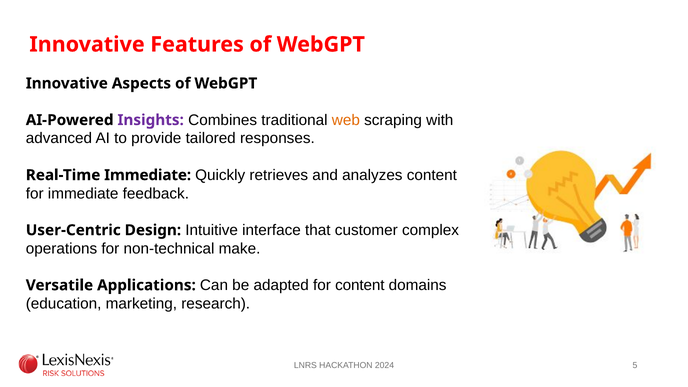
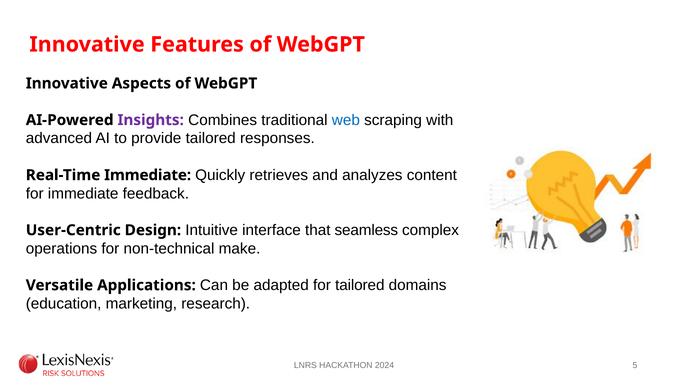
web colour: orange -> blue (346, 120)
customer: customer -> seamless (366, 230)
for content: content -> tailored (360, 285)
